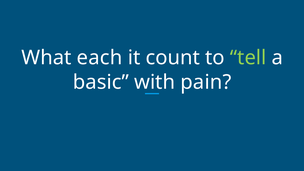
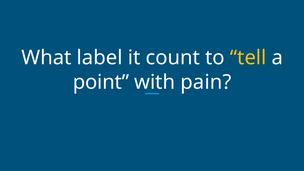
each: each -> label (100, 58)
tell colour: light green -> yellow (248, 58)
basic: basic -> point (101, 82)
